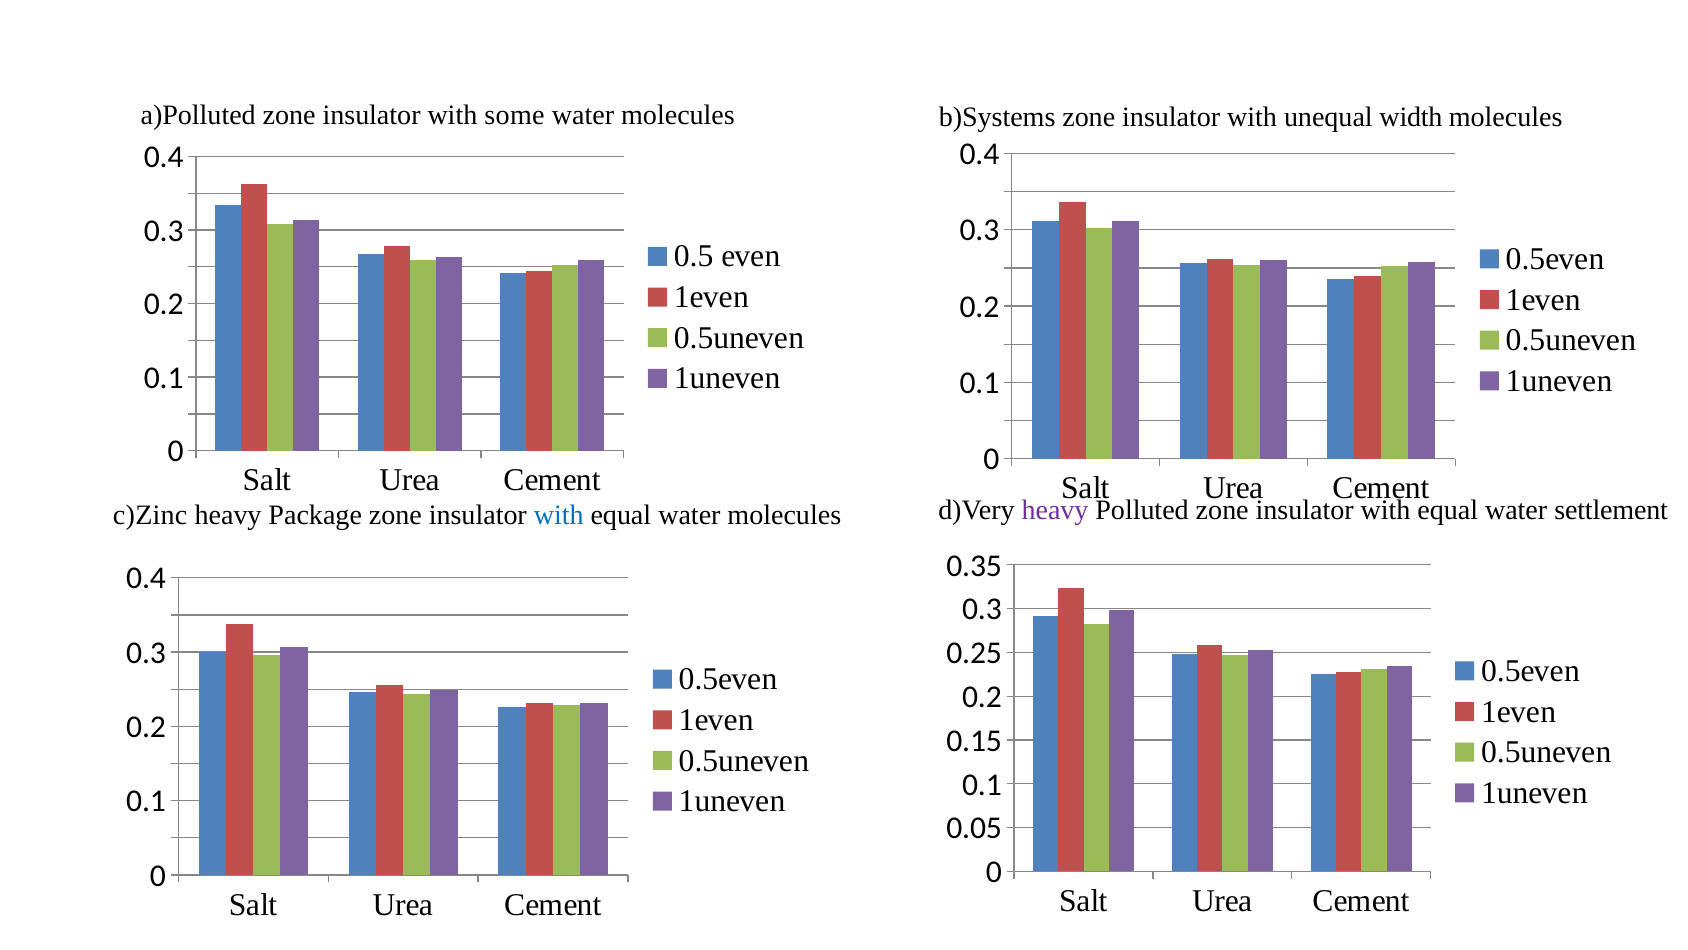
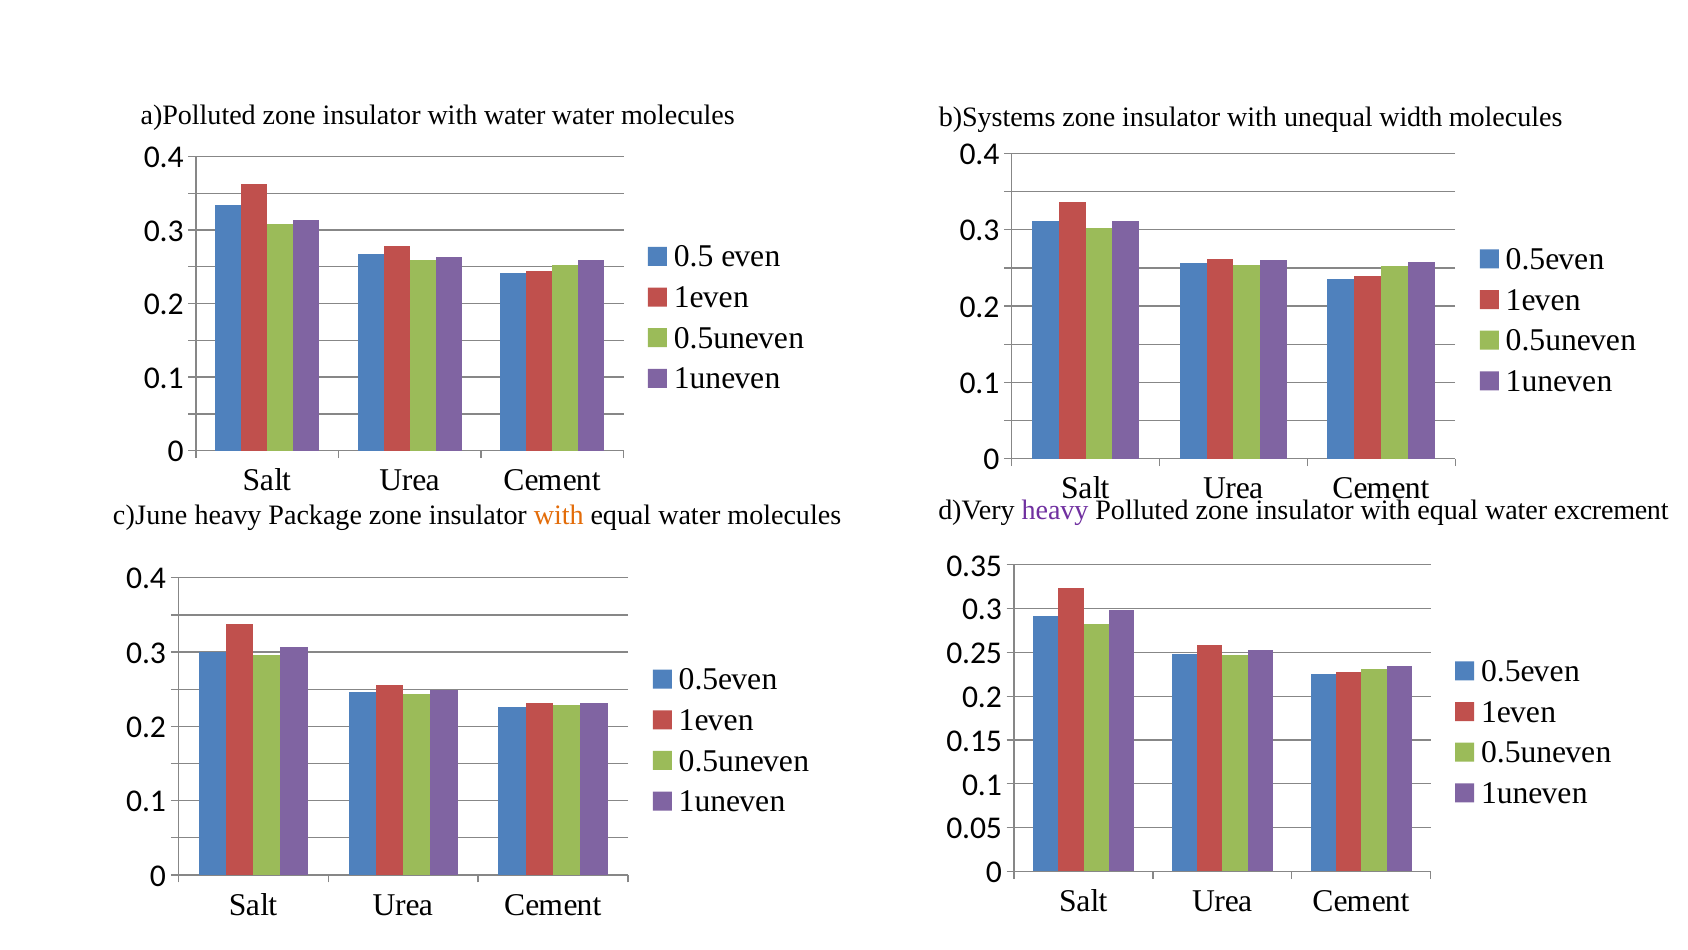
with some: some -> water (515, 115)
c)Zinc: c)Zinc -> c)June (150, 515)
with colour: blue -> orange (559, 515)
settlement: settlement -> excrement (1611, 510)
